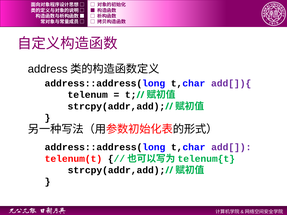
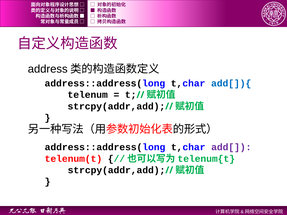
add[]){ colour: purple -> blue (231, 83)
